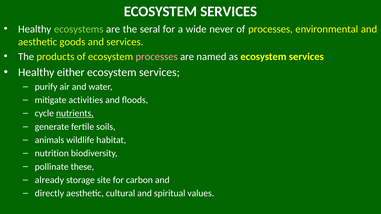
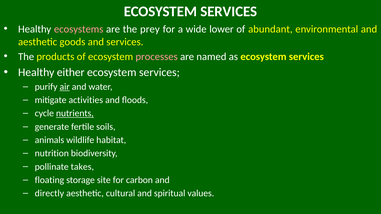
ecosystems colour: light green -> pink (79, 29)
seral: seral -> prey (150, 29)
never: never -> lower (222, 29)
of processes: processes -> abundant (270, 29)
air underline: none -> present (65, 87)
these: these -> takes (82, 167)
already: already -> floating (49, 180)
